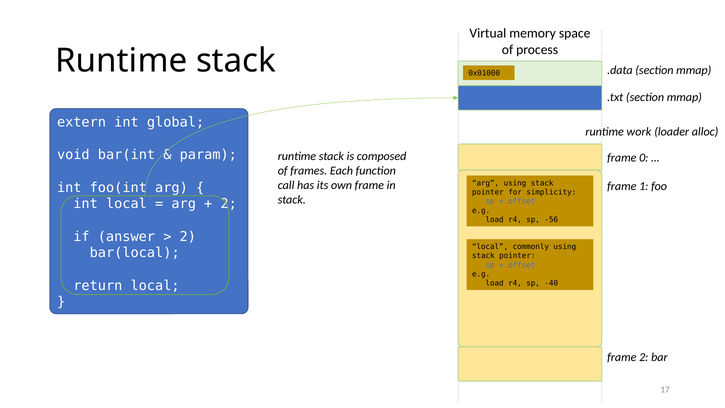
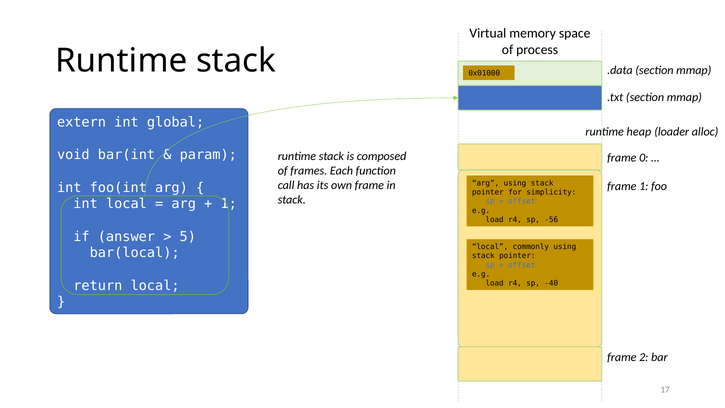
work: work -> heap (639, 132)
2: 2 -> 1 (229, 204)
2: 2 -> 5 (188, 236)
